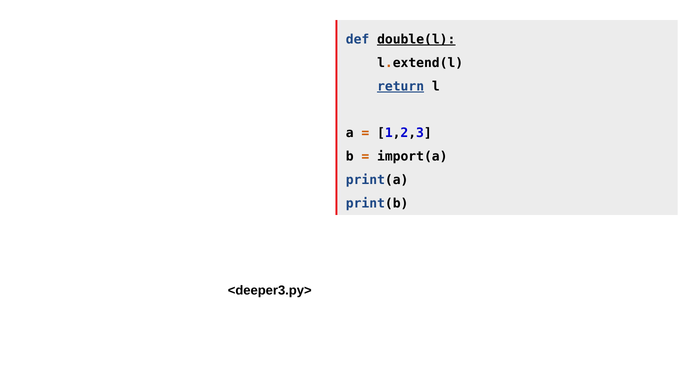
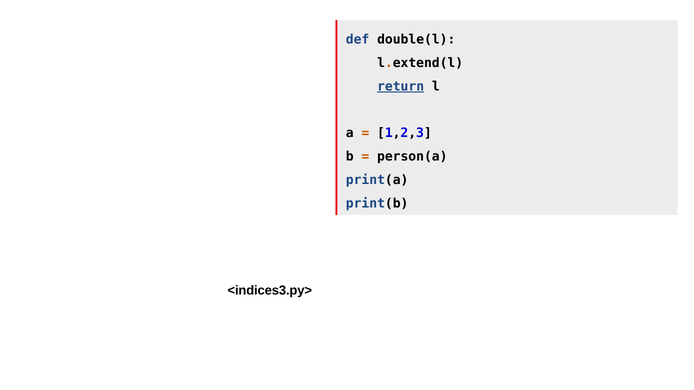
double(l underline: present -> none (416, 40)
import(a: import(a -> person(a (412, 157)
<deeper3.py>: <deeper3.py> -> <indices3.py> (270, 291)
